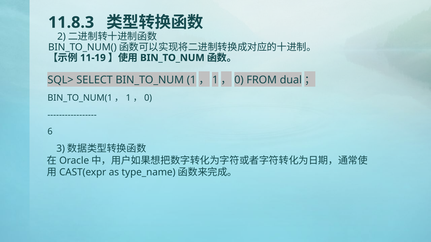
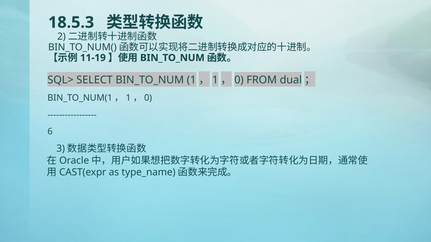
11.8.3: 11.8.3 -> 18.5.3 (71, 22)
